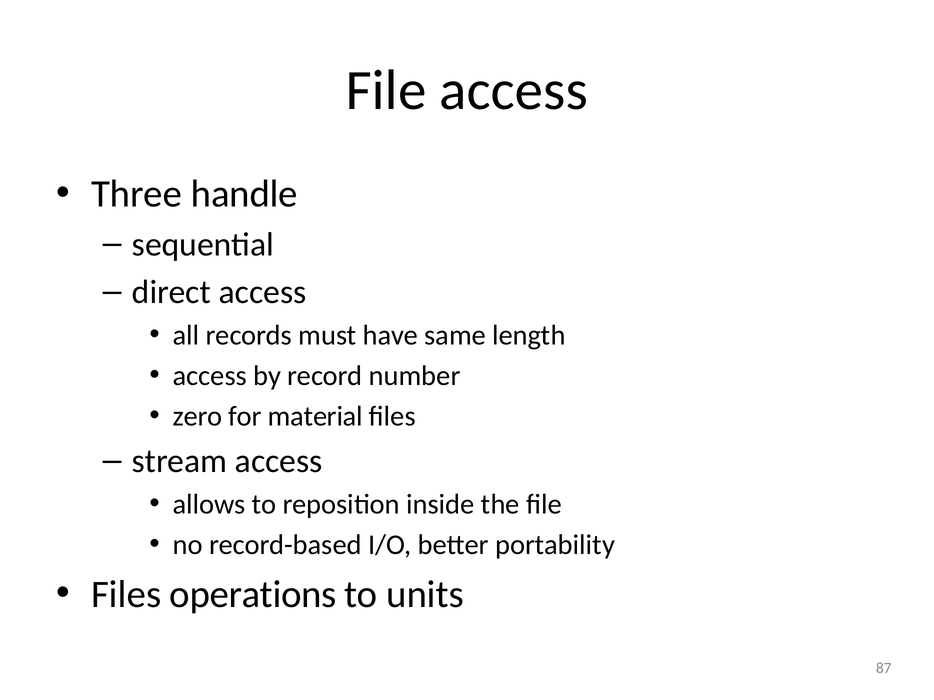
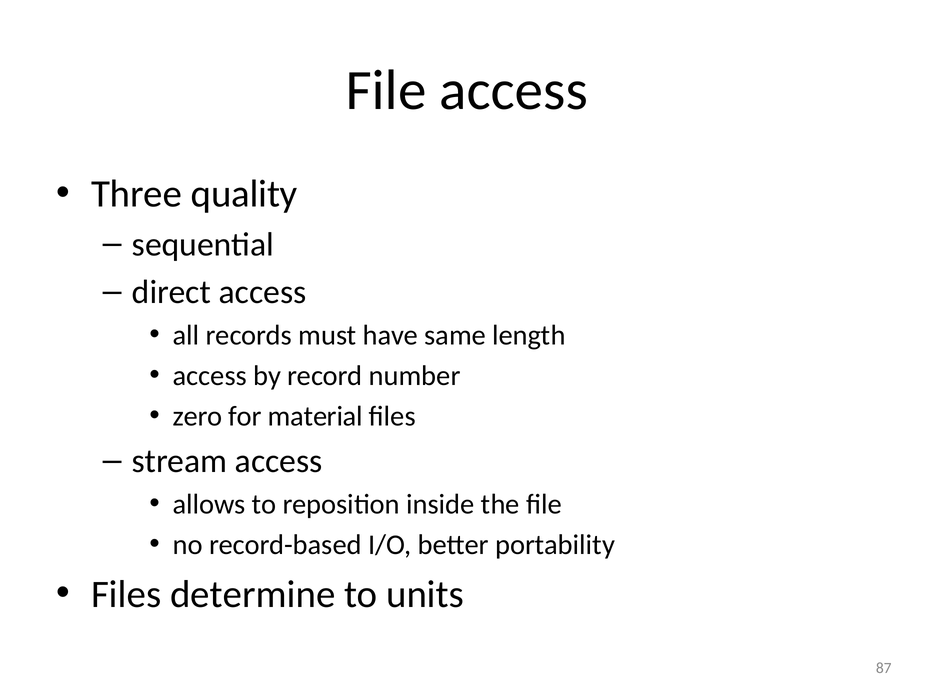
handle: handle -> quality (244, 194)
operations: operations -> determine (253, 595)
